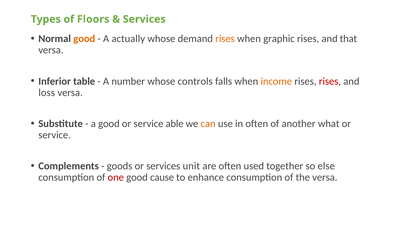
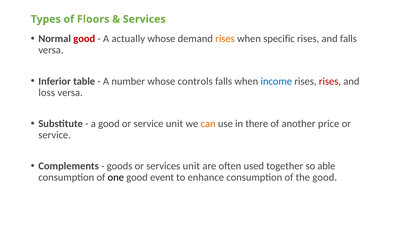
good colour: orange -> red (84, 39)
graphic: graphic -> specific (279, 39)
and that: that -> falls (348, 39)
income colour: orange -> blue (276, 81)
service able: able -> unit (174, 124)
in often: often -> there (257, 124)
what: what -> price (329, 124)
else: else -> able (326, 166)
one colour: red -> black (116, 178)
cause: cause -> event (162, 178)
the versa: versa -> good (325, 178)
